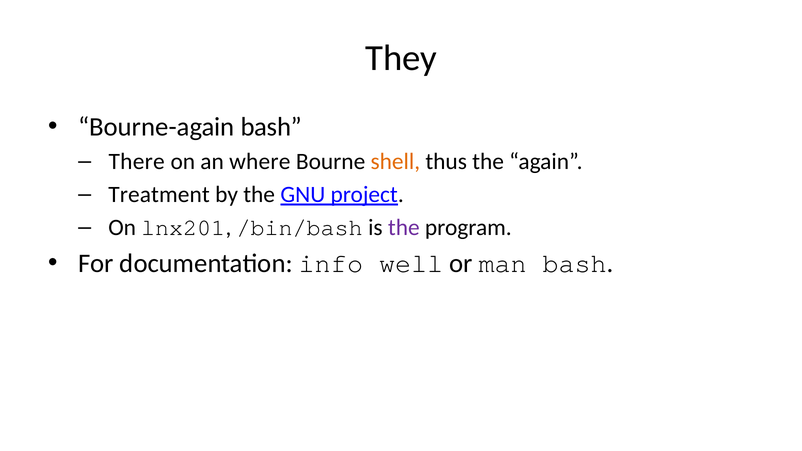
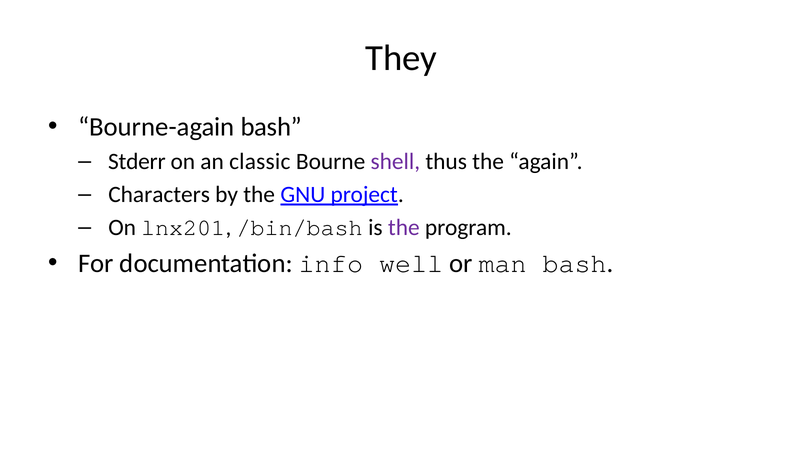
There: There -> Stderr (137, 162)
where: where -> classic (260, 162)
shell colour: orange -> purple (395, 162)
Treatment: Treatment -> Characters (159, 194)
